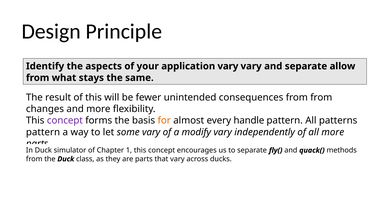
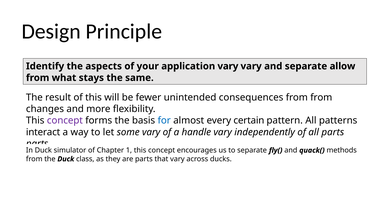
for colour: orange -> blue (164, 121)
handle: handle -> certain (249, 121)
pattern: pattern -> interact (43, 132)
modify: modify -> handle (196, 132)
all more: more -> parts (333, 132)
